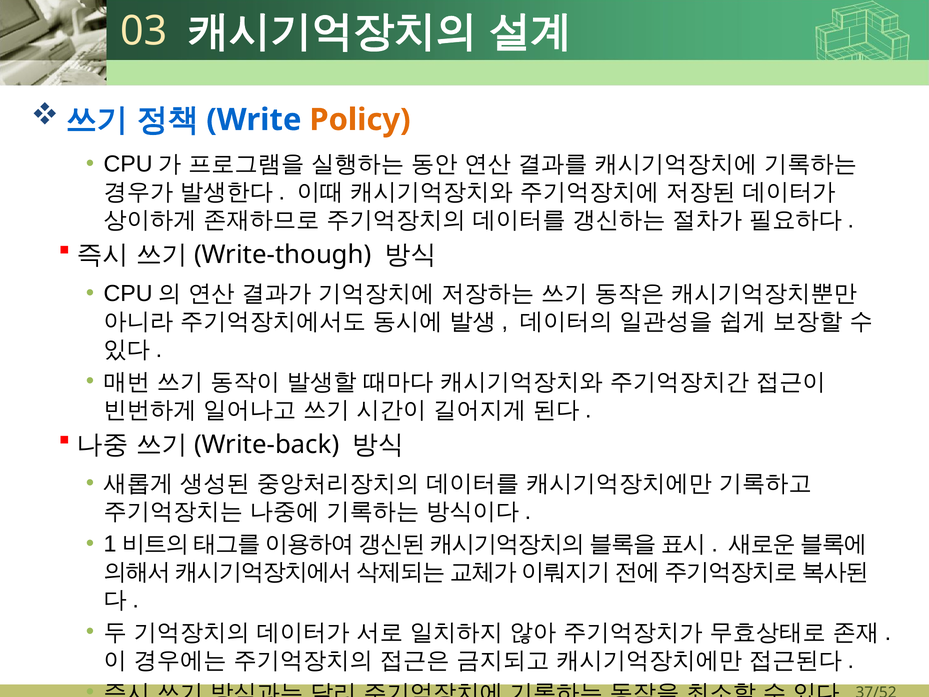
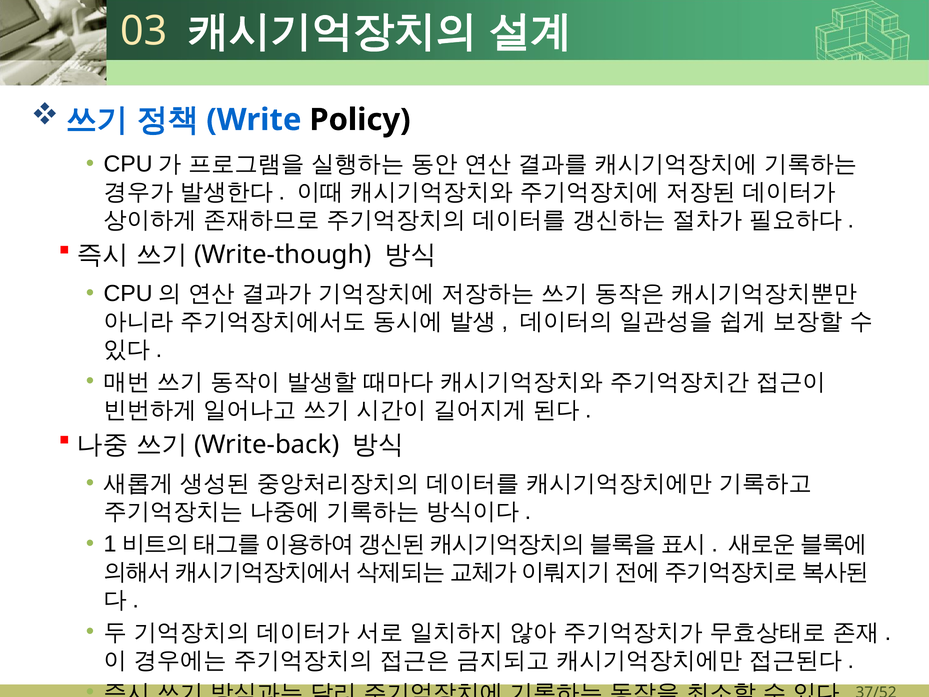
Policy colour: orange -> black (360, 120)
